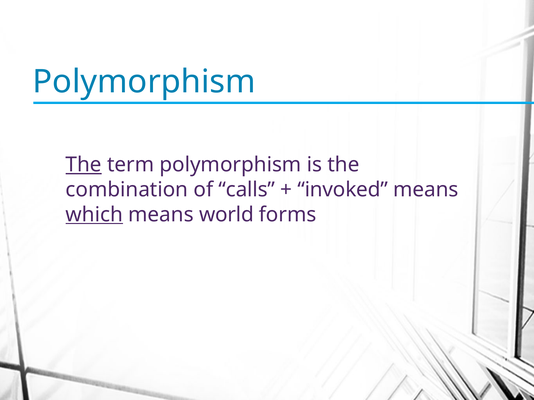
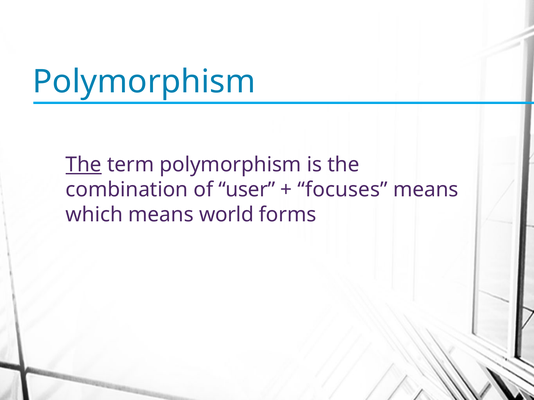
calls: calls -> user (247, 190)
invoked: invoked -> focuses (343, 190)
which underline: present -> none (94, 215)
